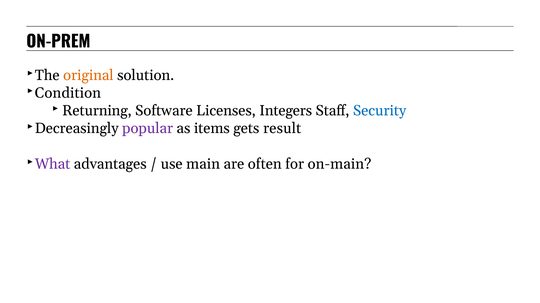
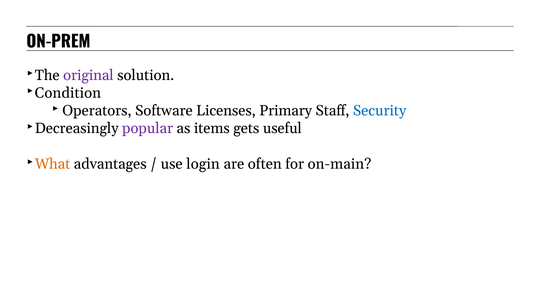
original colour: orange -> purple (88, 75)
Returning: Returning -> Operators (97, 111)
Integers: Integers -> Primary (286, 111)
result: result -> useful (282, 129)
What colour: purple -> orange (53, 164)
main: main -> login (203, 164)
